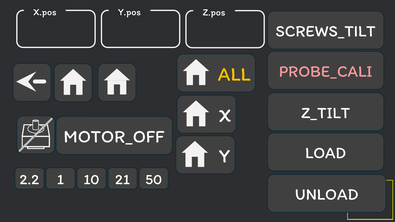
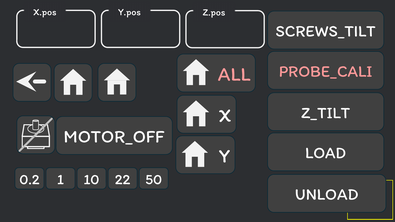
ALL colour: yellow -> pink (234, 74)
2.2: 2.2 -> 0.2 (30, 180)
21: 21 -> 22 (123, 180)
